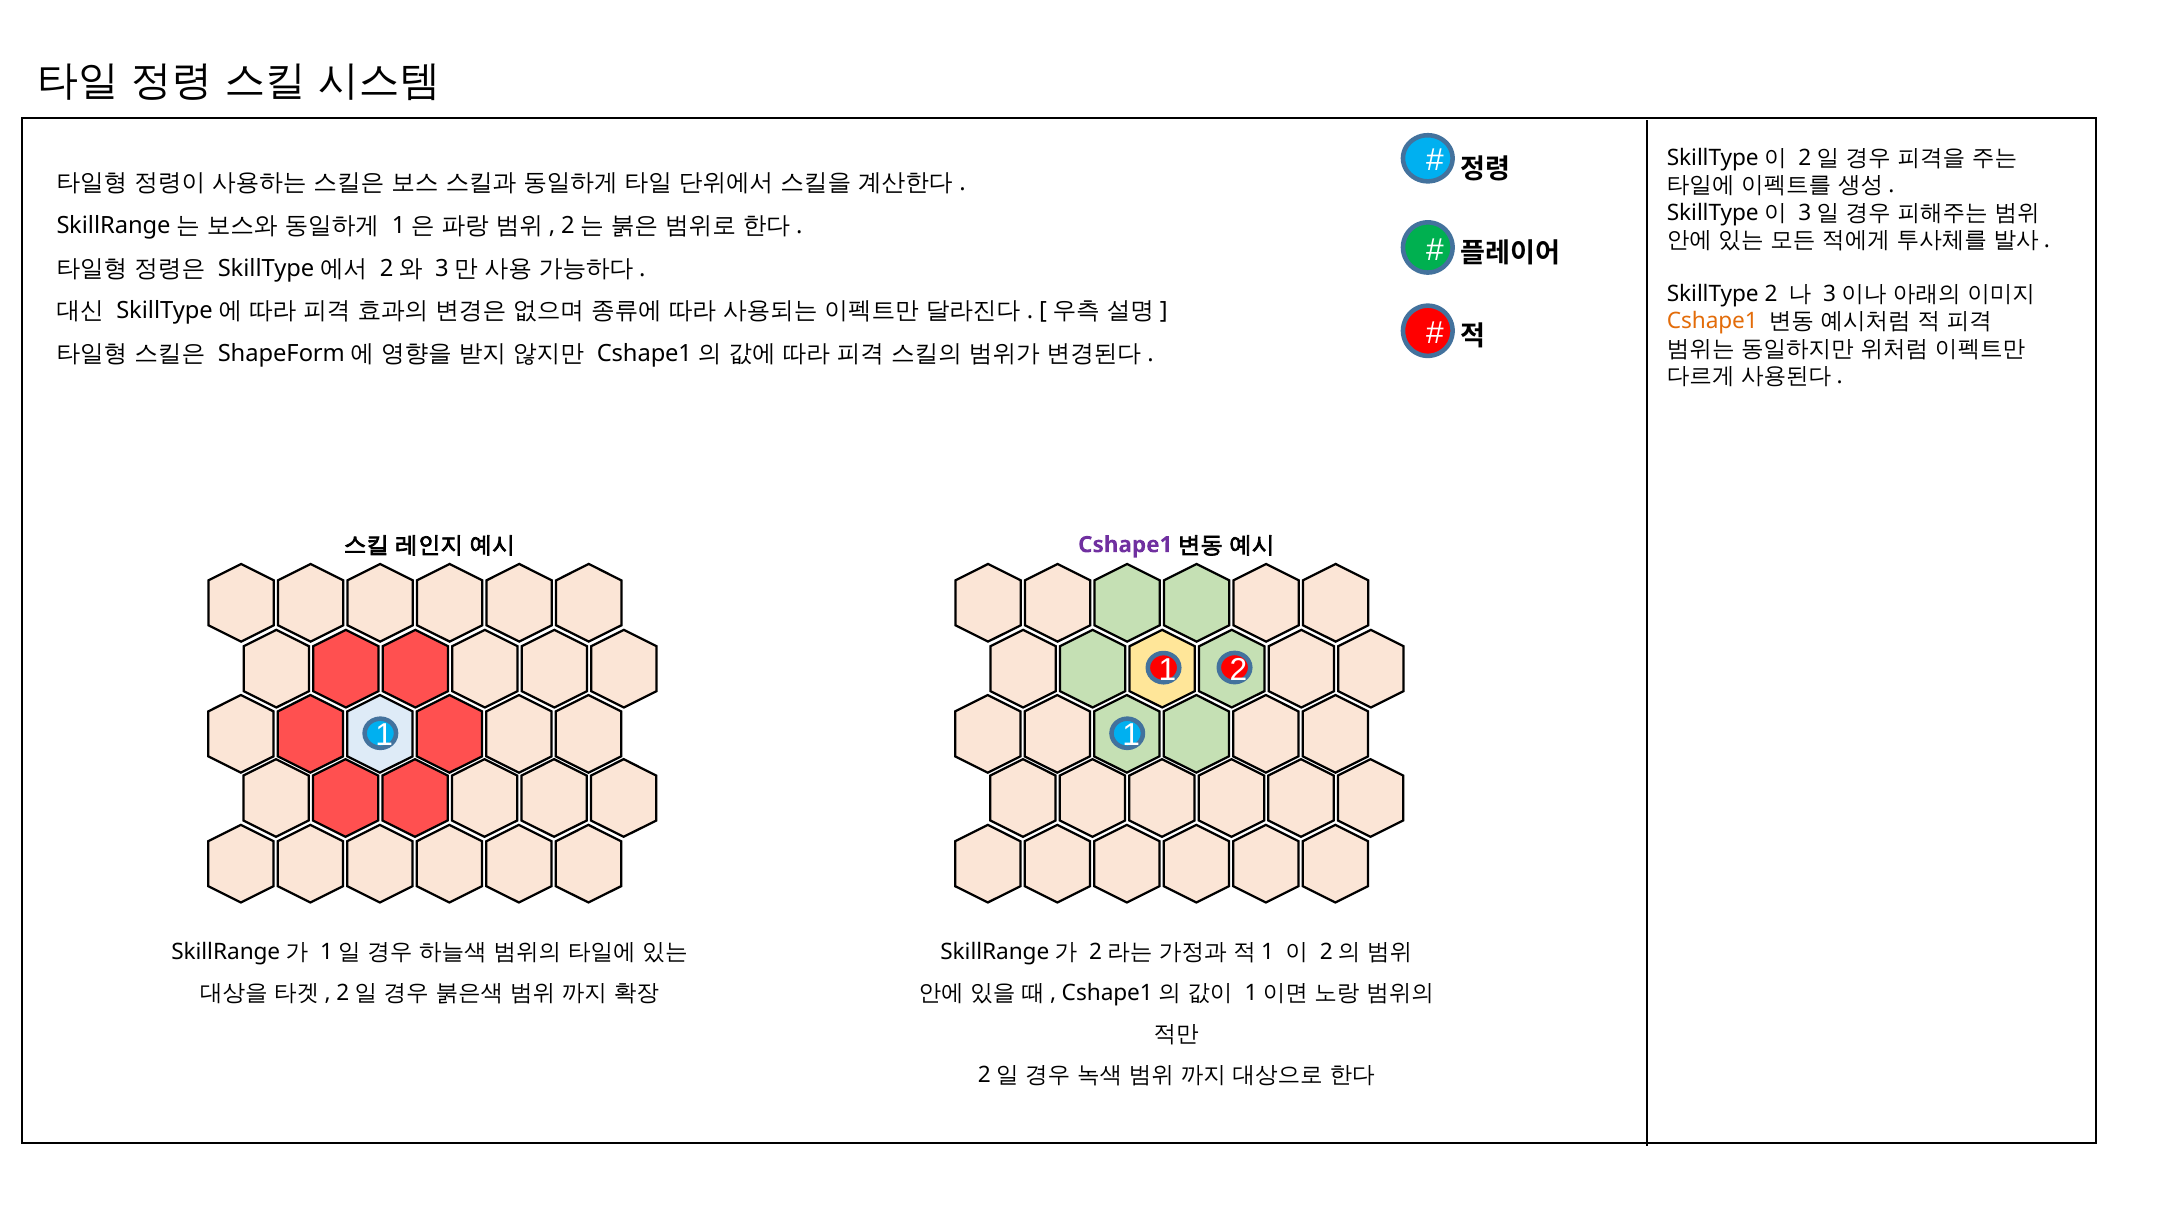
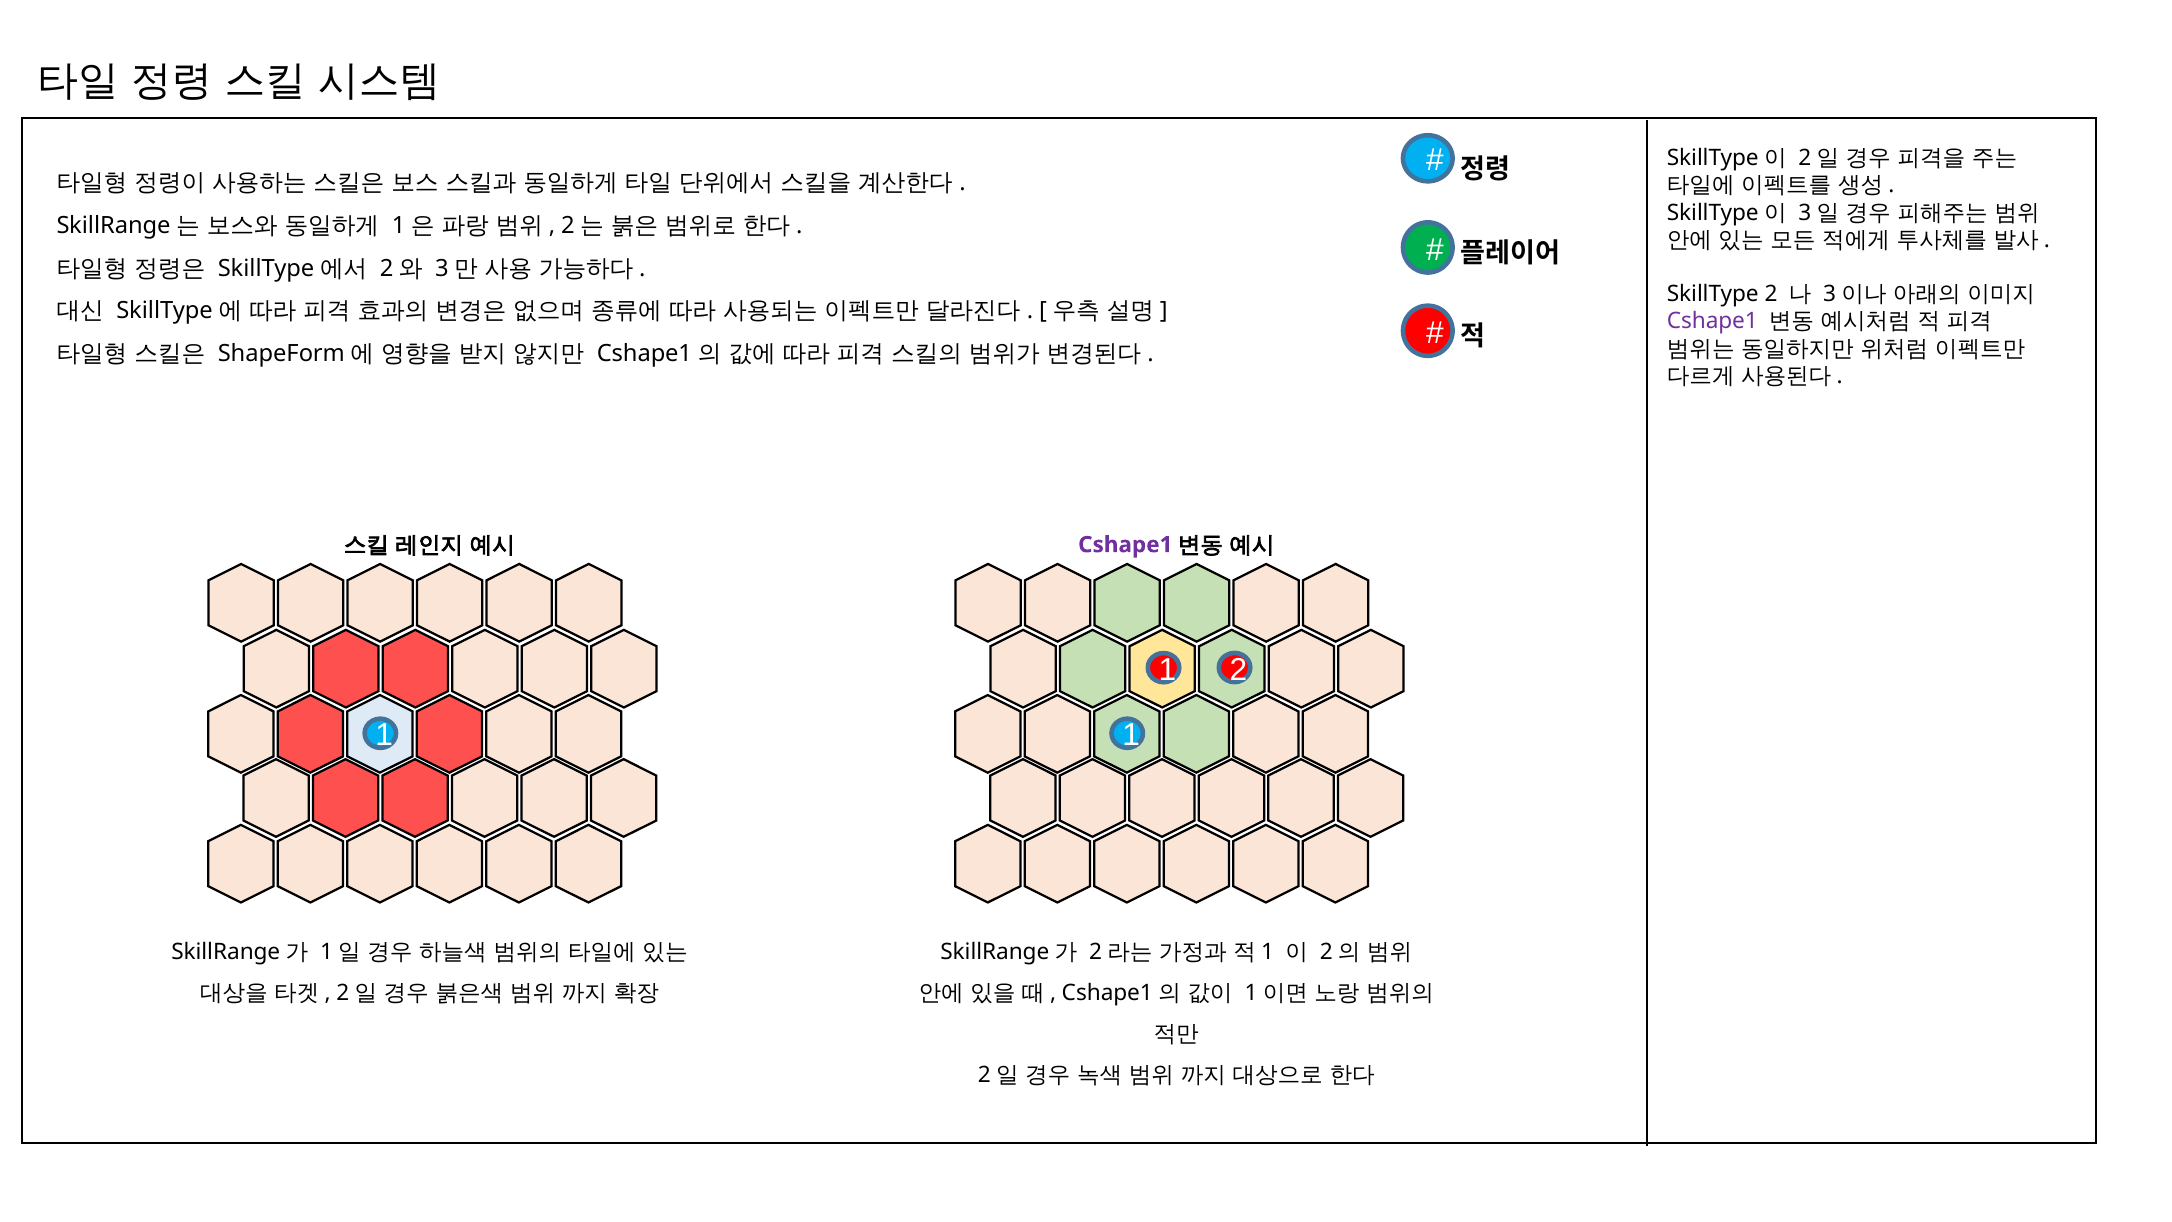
Cshape1 colour: orange -> purple (1712, 321)
